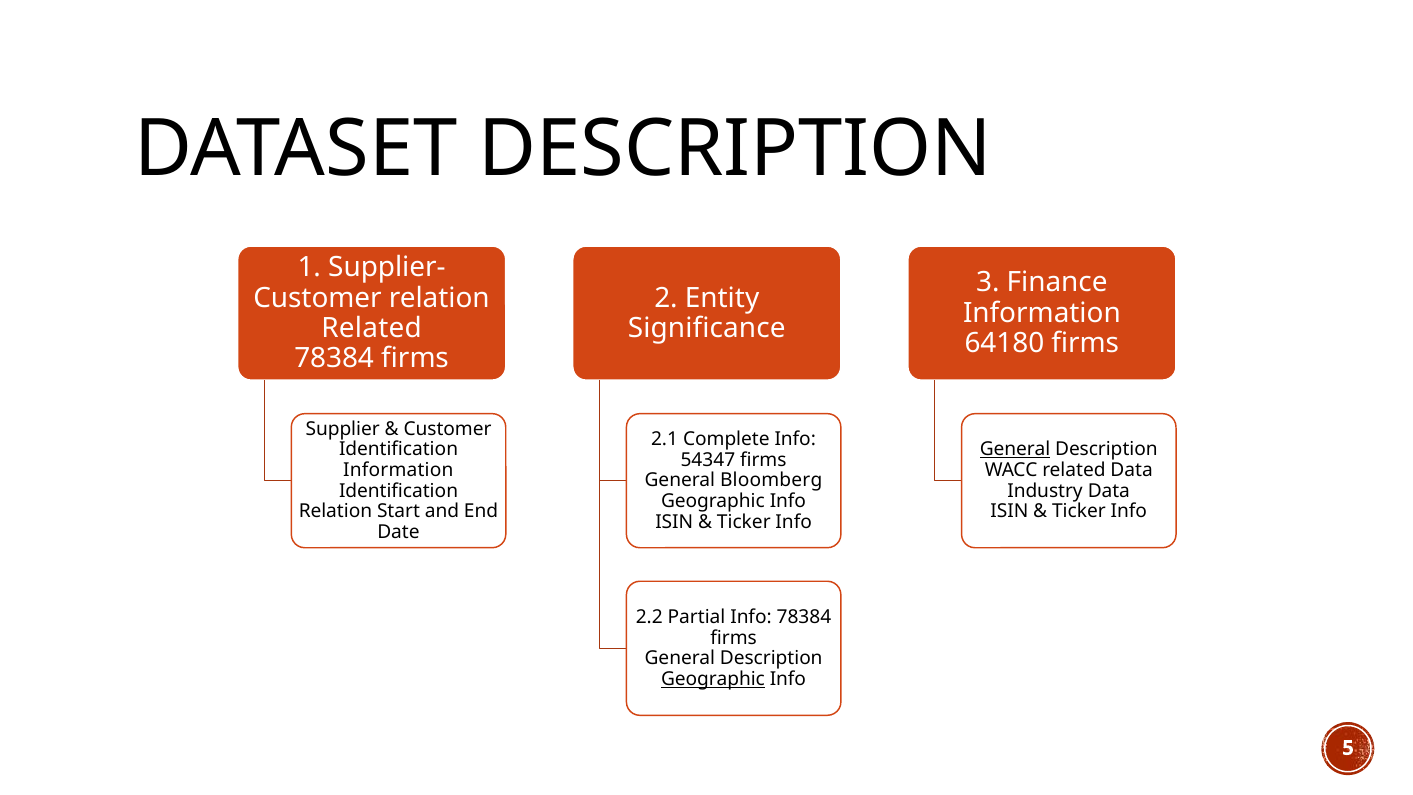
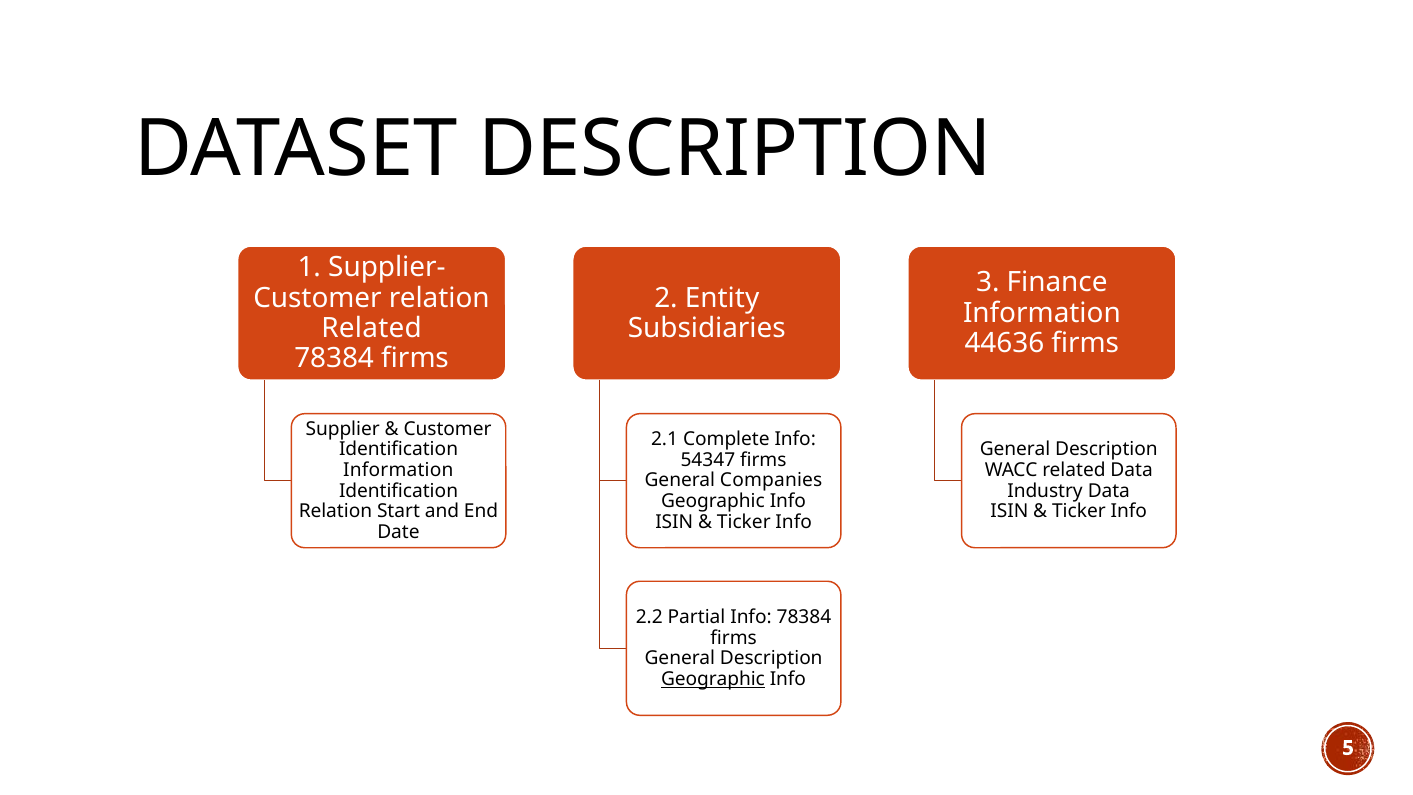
Significance: Significance -> Subsidiaries (707, 328)
64180: 64180 -> 44636 (1004, 343)
General underline: present -> none (1015, 449)
Bloomberg: Bloomberg -> Companies (771, 480)
